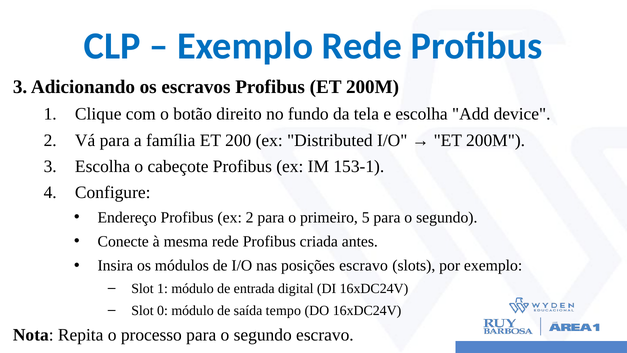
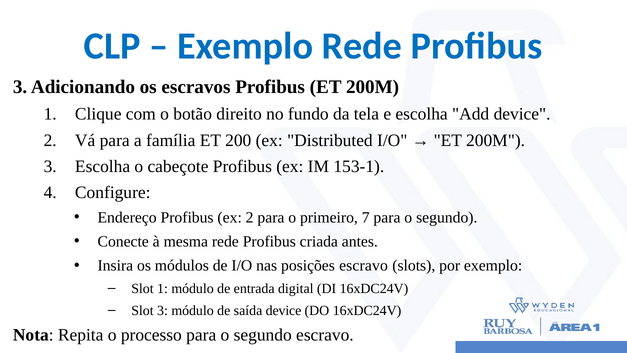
5: 5 -> 7 (366, 217)
Slot 0: 0 -> 3 (163, 310)
saída tempo: tempo -> device (284, 310)
